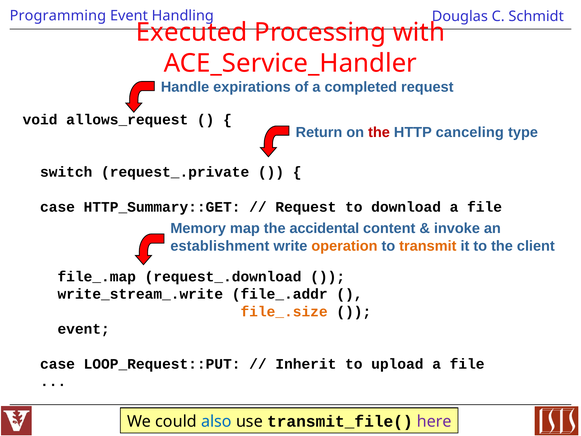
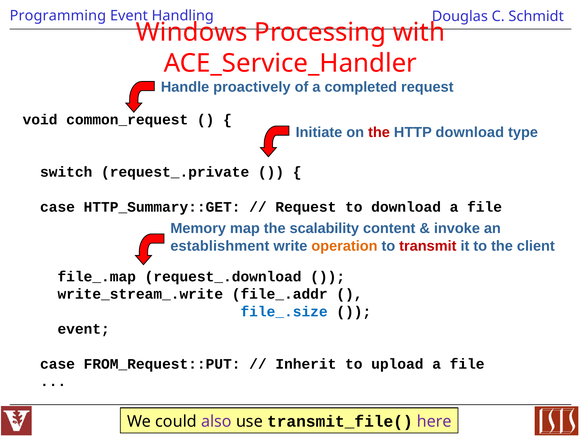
Executed: Executed -> Windows (192, 32)
expirations: expirations -> proactively (252, 87)
allows_request: allows_request -> common_request (127, 120)
Return: Return -> Initiate (319, 132)
HTTP canceling: canceling -> download (470, 132)
accidental: accidental -> scalability (324, 228)
transmit colour: orange -> red (428, 246)
file_.size colour: orange -> blue (284, 311)
LOOP_Request::PUT: LOOP_Request::PUT -> FROM_Request::PUT (162, 364)
also colour: blue -> purple (216, 421)
